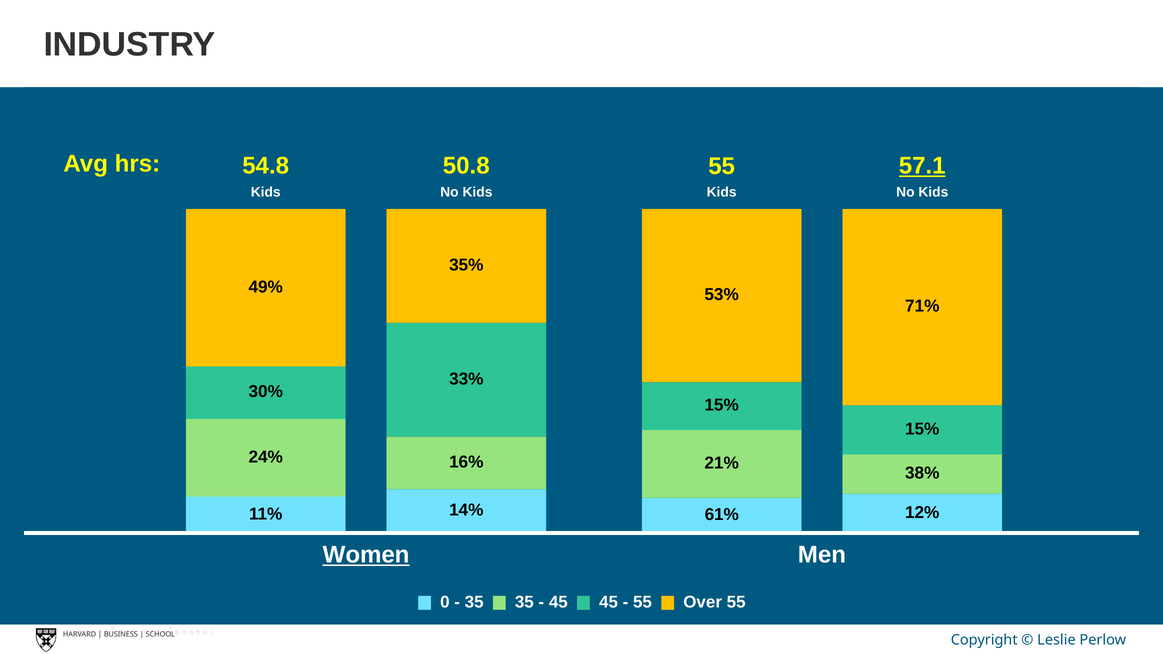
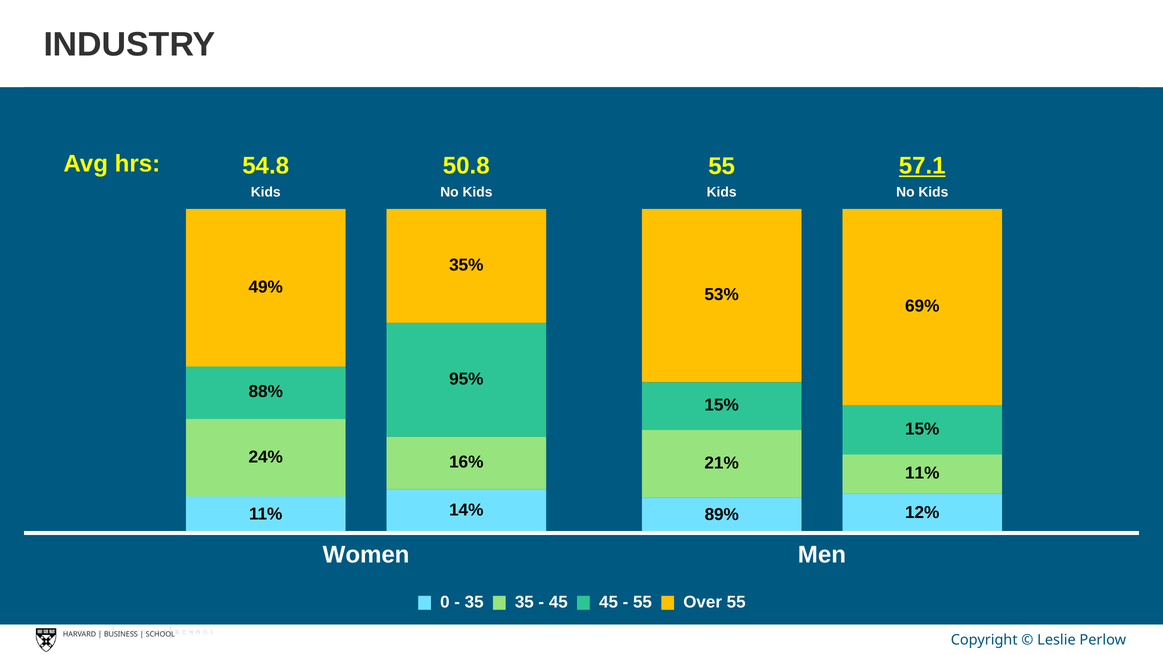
71%: 71% -> 69% (922, 306)
33%: 33% -> 95% (466, 379)
30%: 30% -> 88% (266, 392)
38%: 38% -> 11% (922, 473)
61%: 61% -> 89% (722, 515)
Women underline: present -> none (366, 555)
